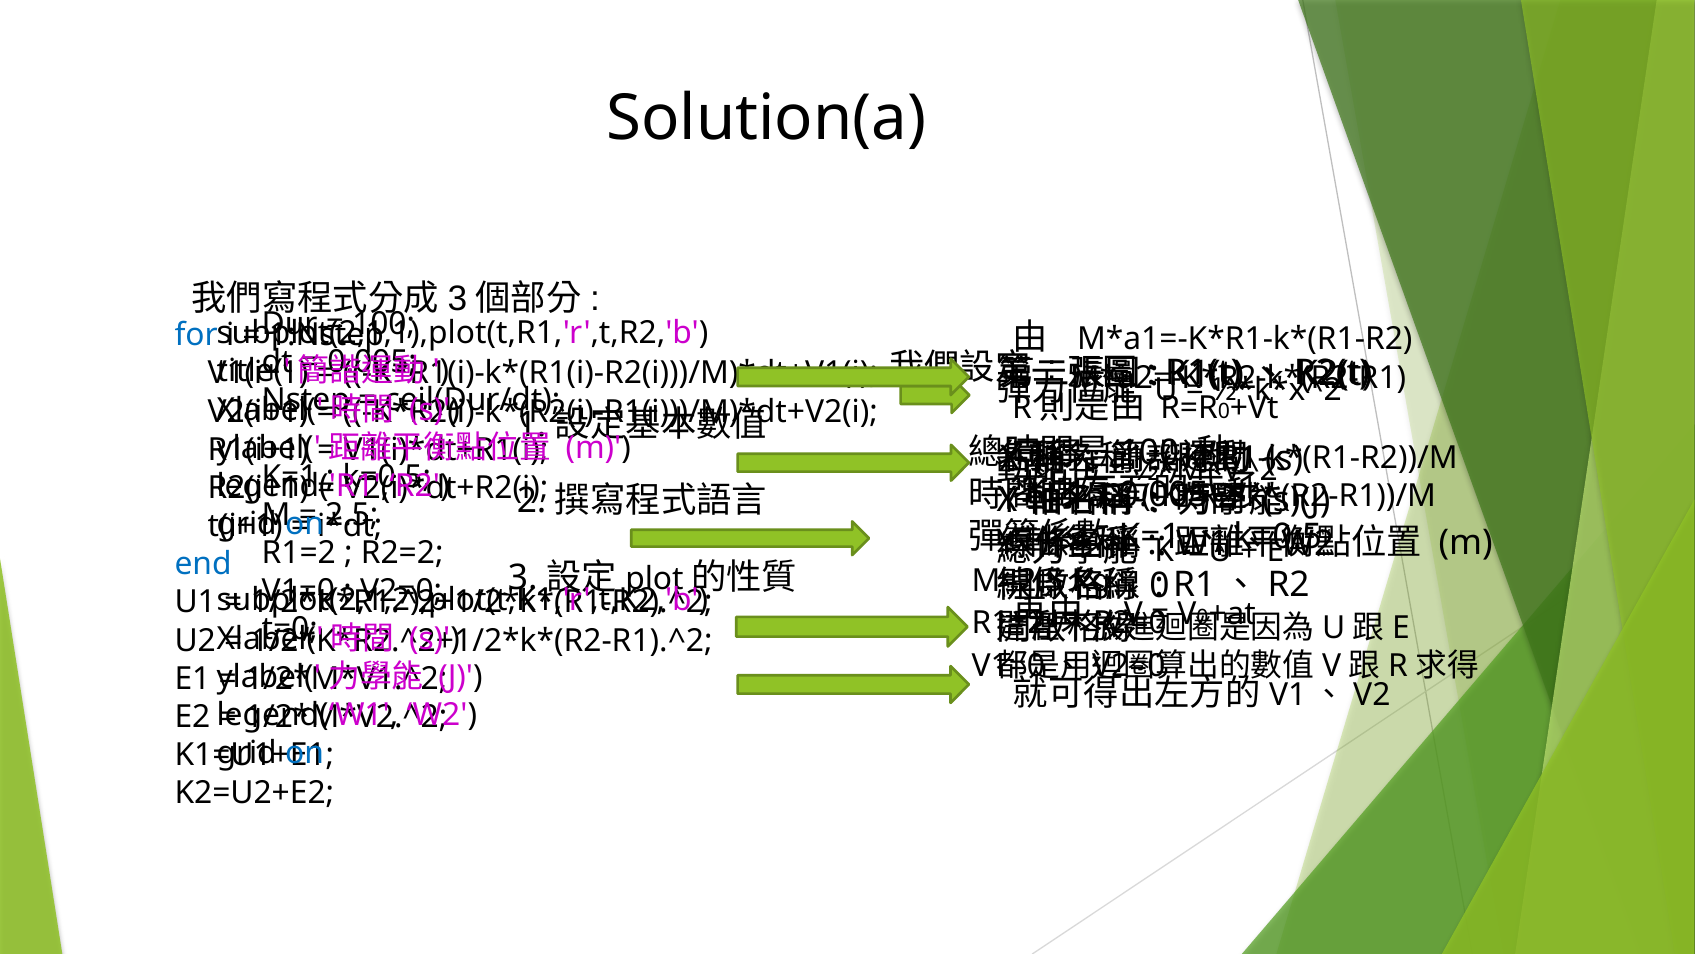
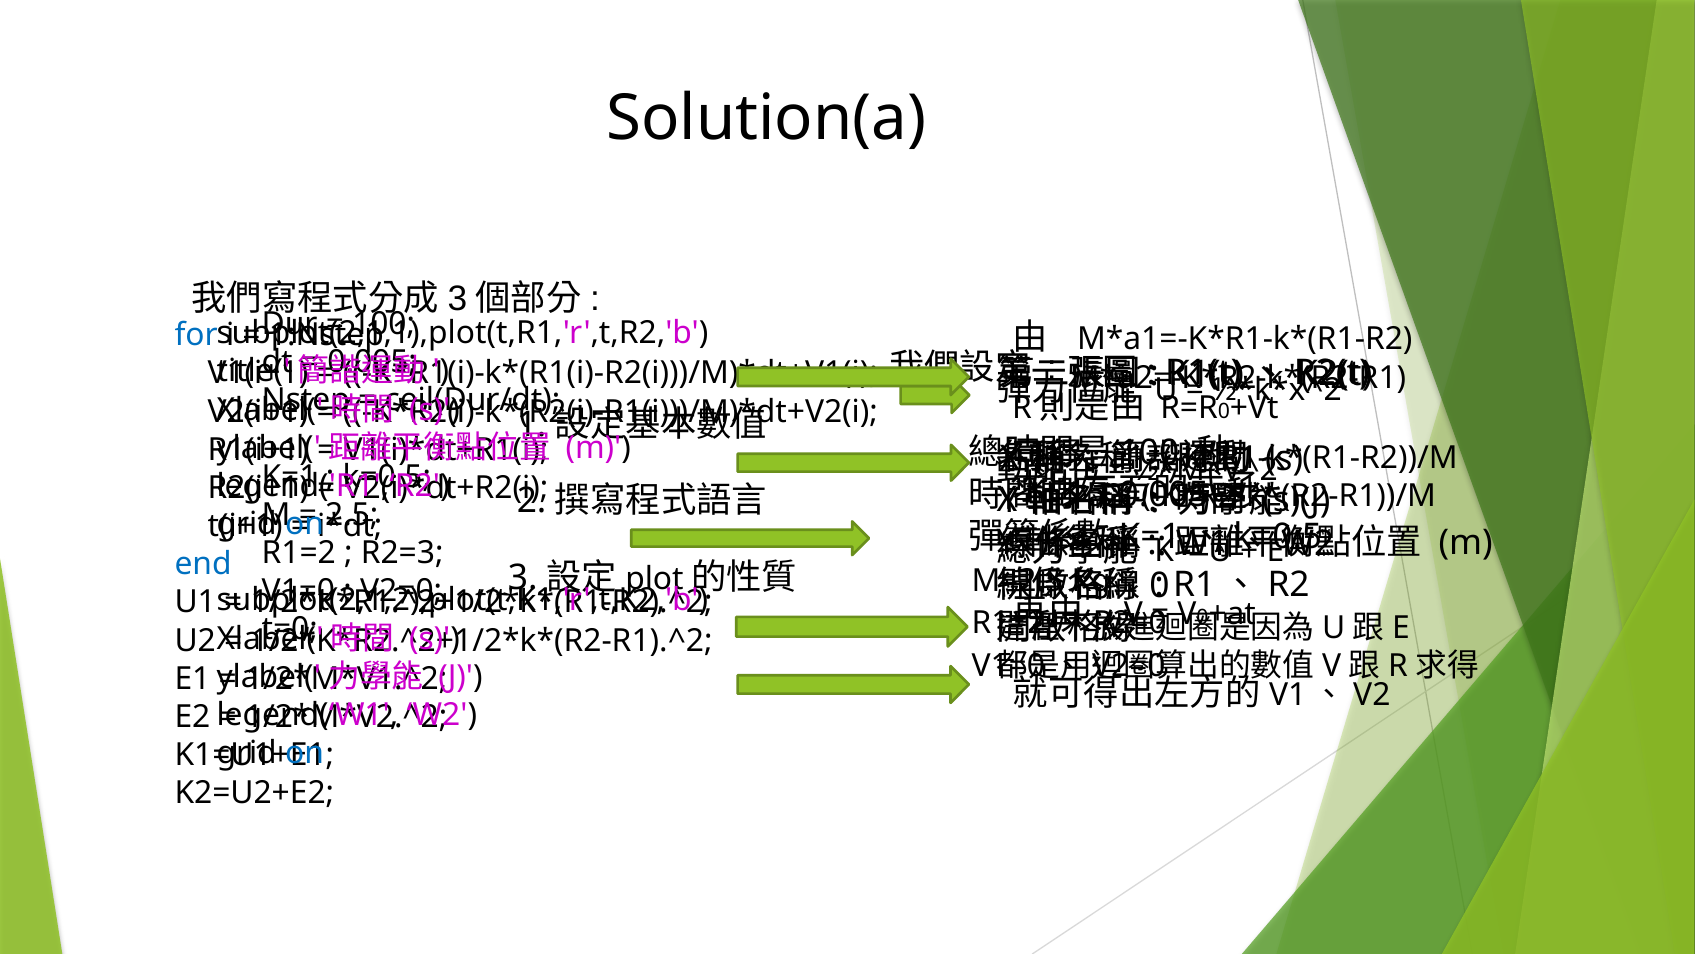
R2=2: R2=2 -> R2=3 (402, 553)
